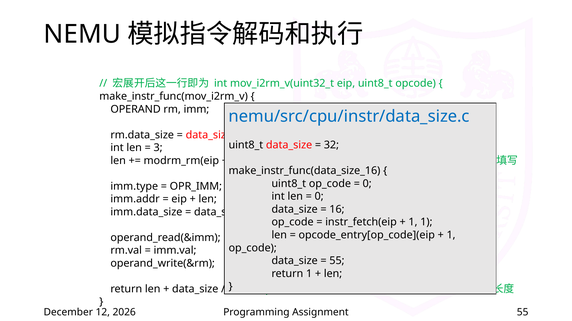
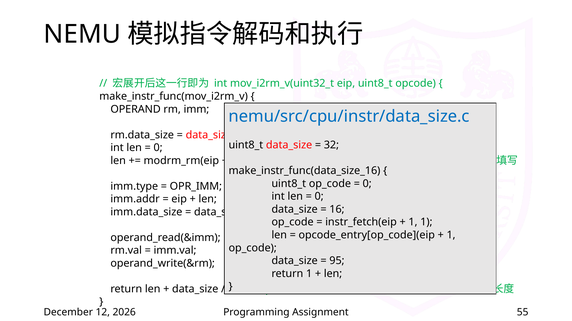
3: 3 -> 0 (158, 148)
55: 55 -> 95 (337, 261)
